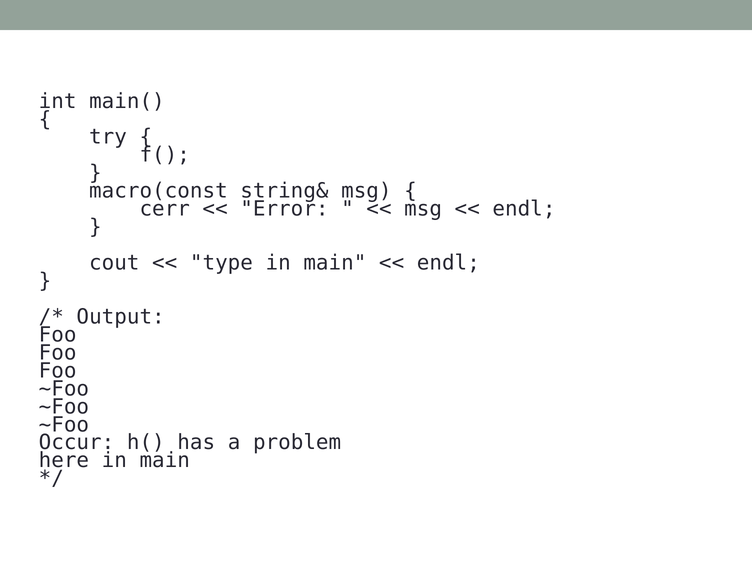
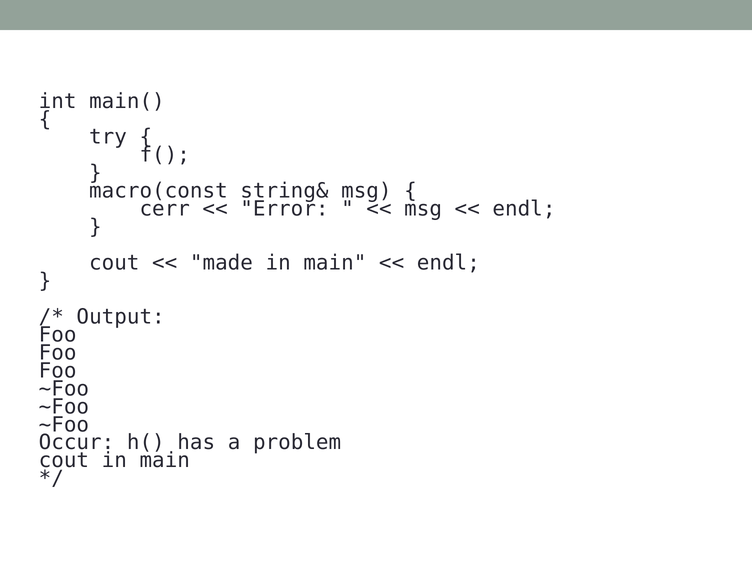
type: type -> made (221, 263)
here: here -> cout (64, 461)
